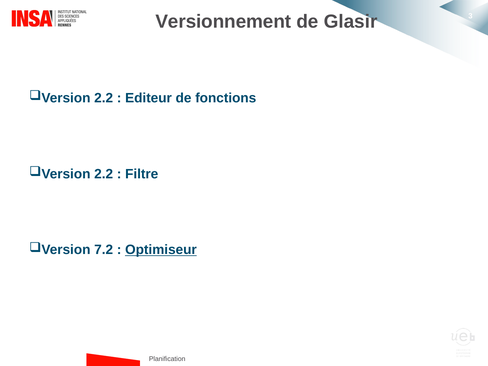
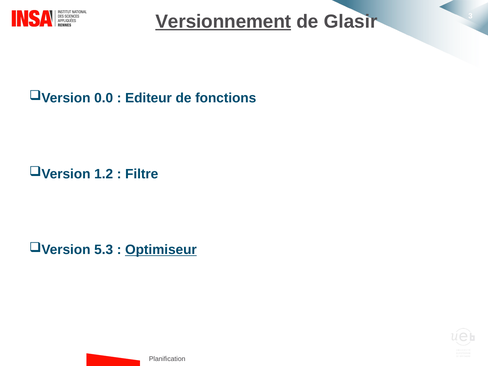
Versionnement underline: none -> present (223, 21)
2.2: 2.2 -> 0.0 (104, 98)
2.2: 2.2 -> 1.2 (104, 174)
7.2: 7.2 -> 5.3 (104, 250)
